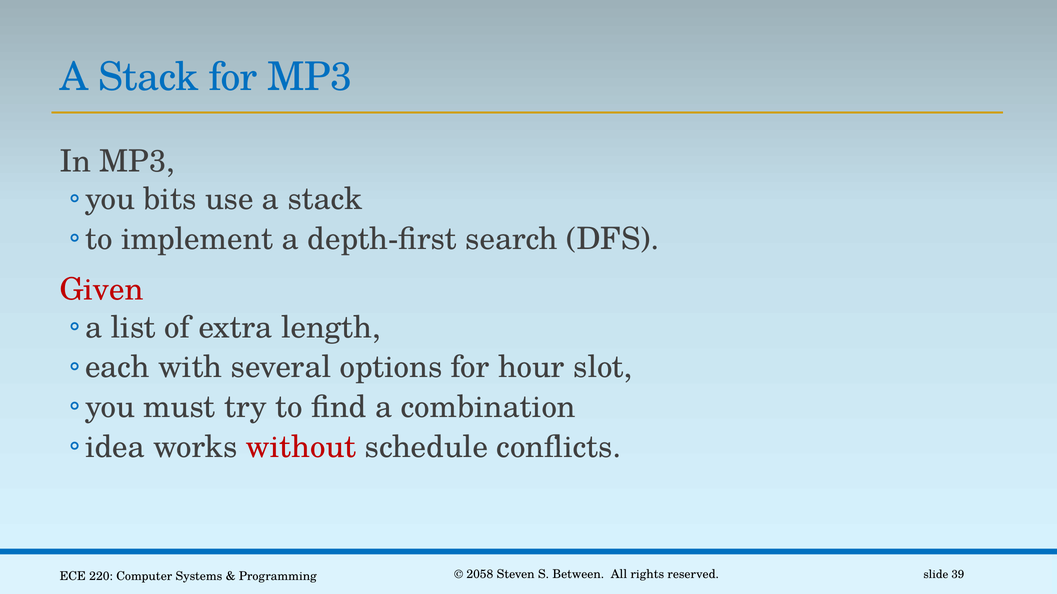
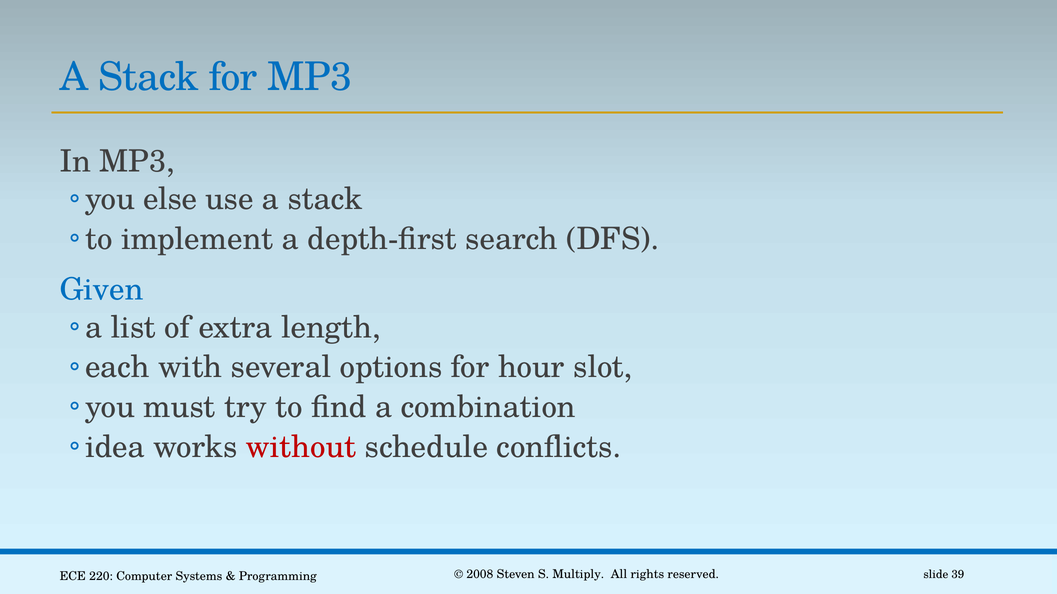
bits: bits -> else (170, 199)
Given colour: red -> blue (102, 290)
2058: 2058 -> 2008 (480, 575)
Between: Between -> Multiply (578, 575)
